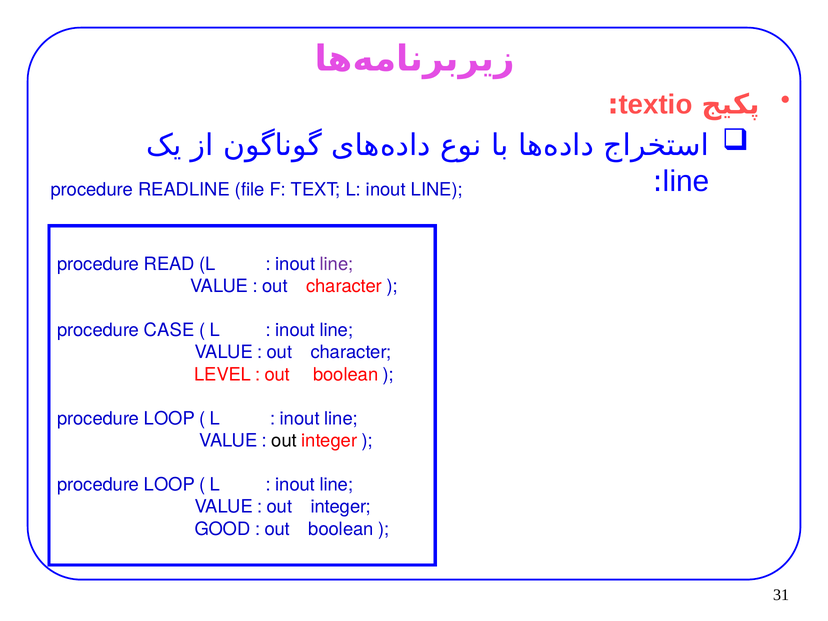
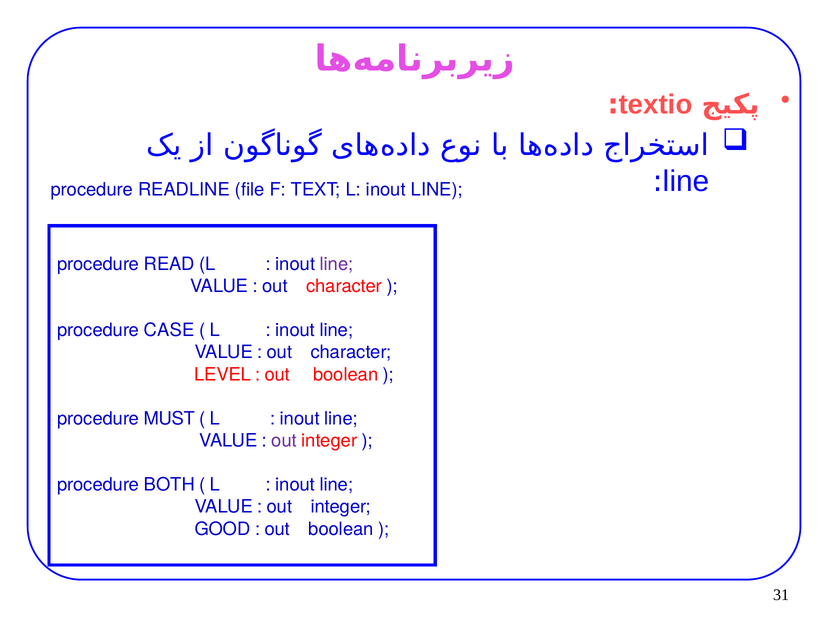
LOOP: LOOP -> MUST (169, 419)
out colour: black -> purple (284, 441)
LOOP: LOOP -> BOTH (169, 485)
